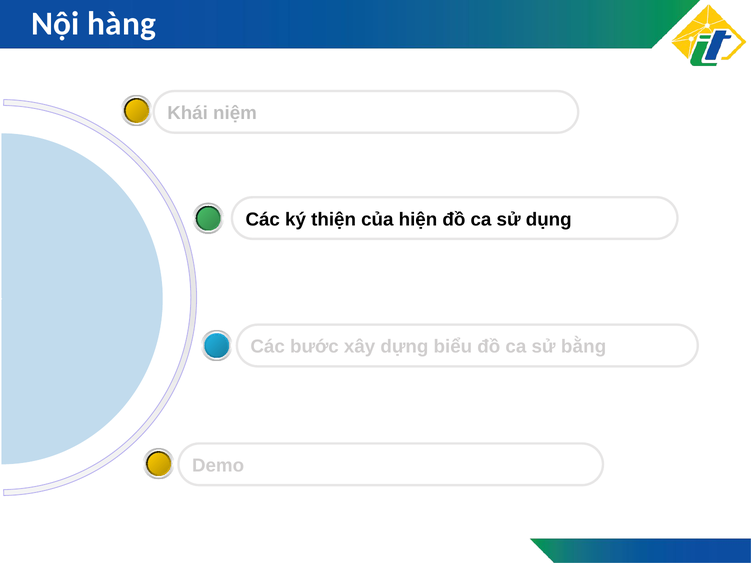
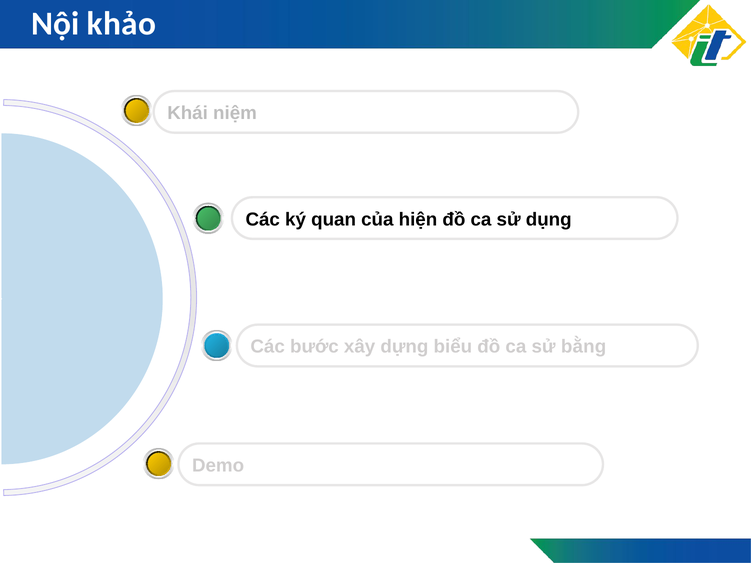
hàng: hàng -> khảo (122, 24)
thiện: thiện -> quan (334, 219)
